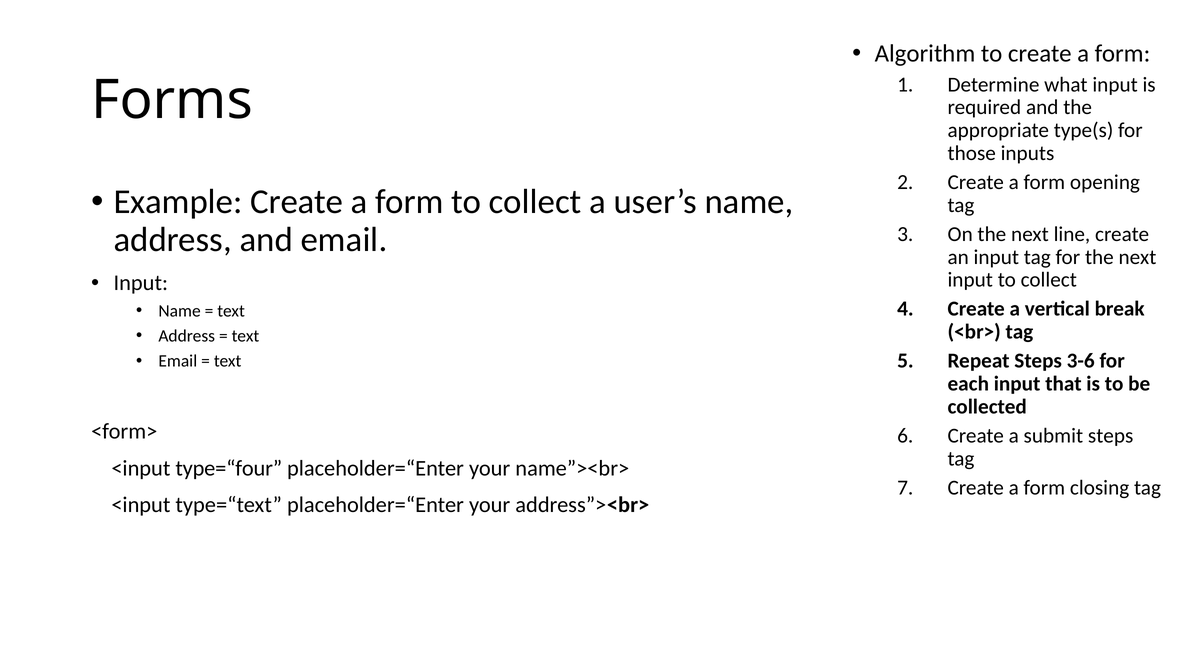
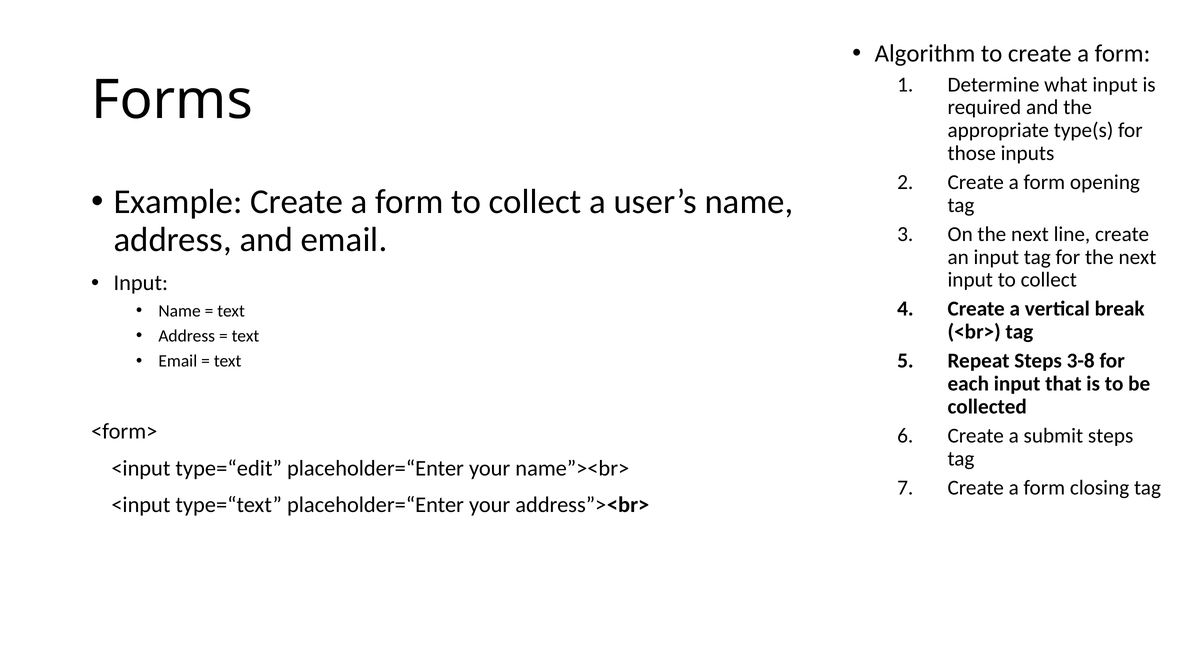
3-6: 3-6 -> 3-8 (1081, 361)
type=“four: type=“four -> type=“edit (229, 469)
